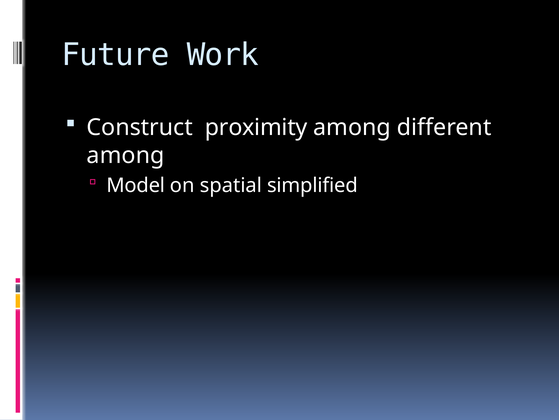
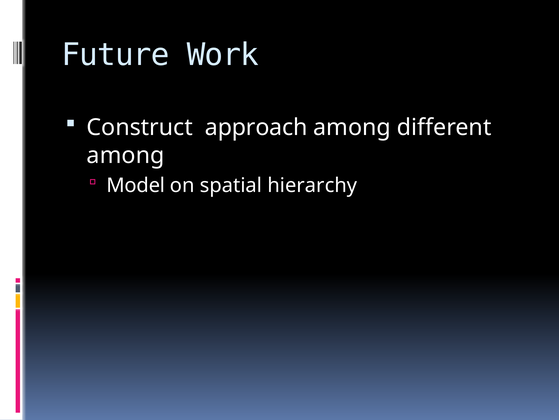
proximity: proximity -> approach (256, 127)
simplified: simplified -> hierarchy (312, 185)
